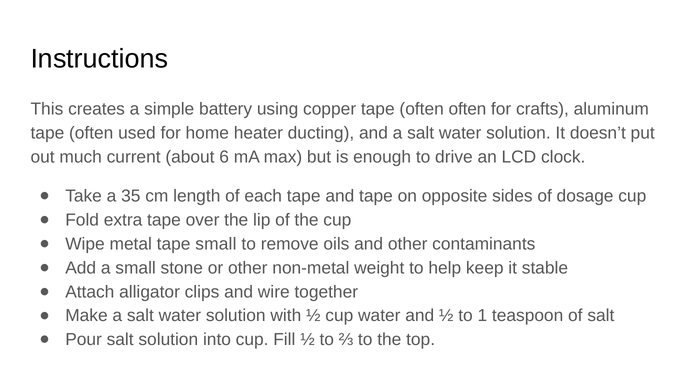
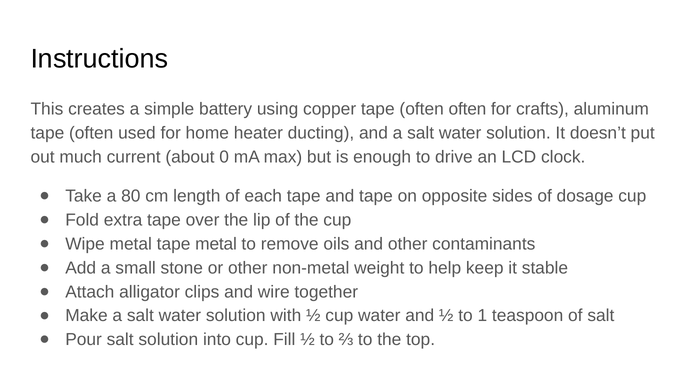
6: 6 -> 0 (224, 157)
35: 35 -> 80 (131, 196)
tape small: small -> metal (216, 244)
